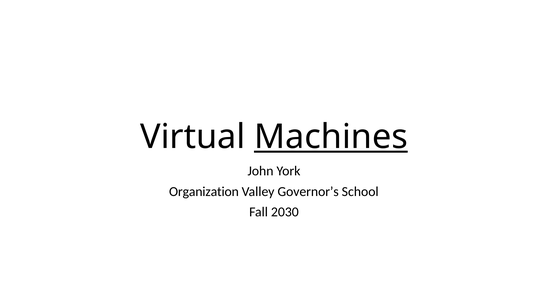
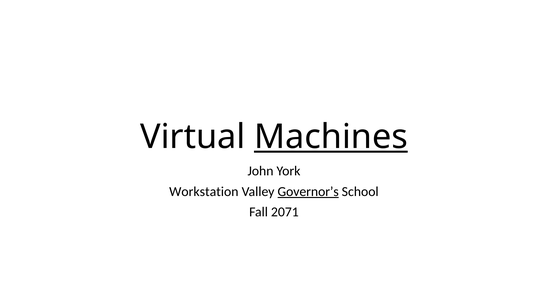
Organization: Organization -> Workstation (204, 192)
Governor’s underline: none -> present (308, 192)
2030: 2030 -> 2071 (285, 212)
